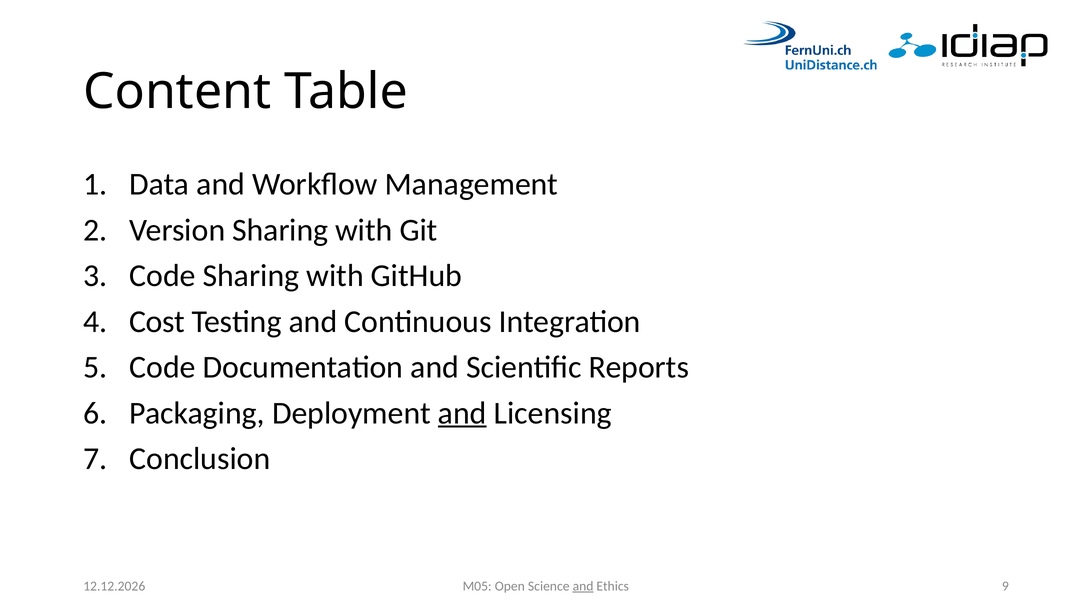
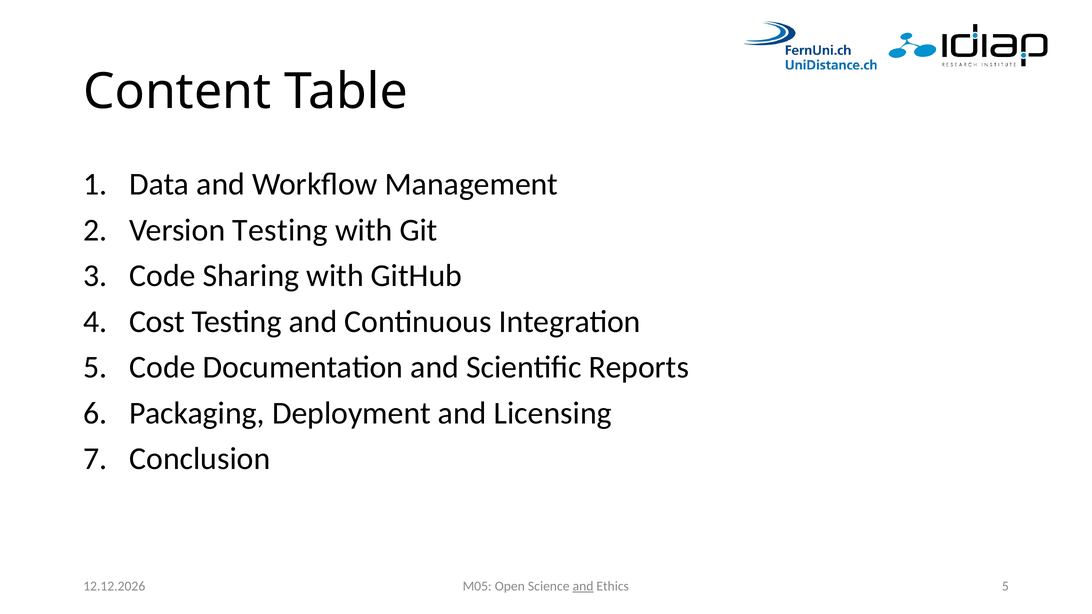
Version Sharing: Sharing -> Testing (280, 230)
and underline: present -> none (462, 413)
Ethics 9: 9 -> 5 (1005, 586)
